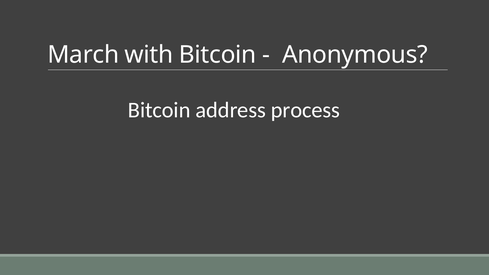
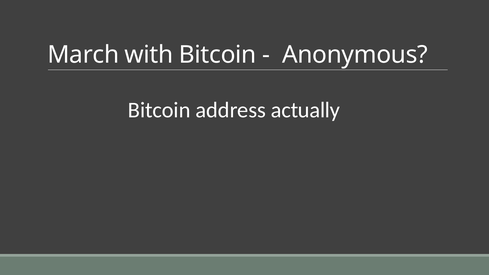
process: process -> actually (305, 110)
